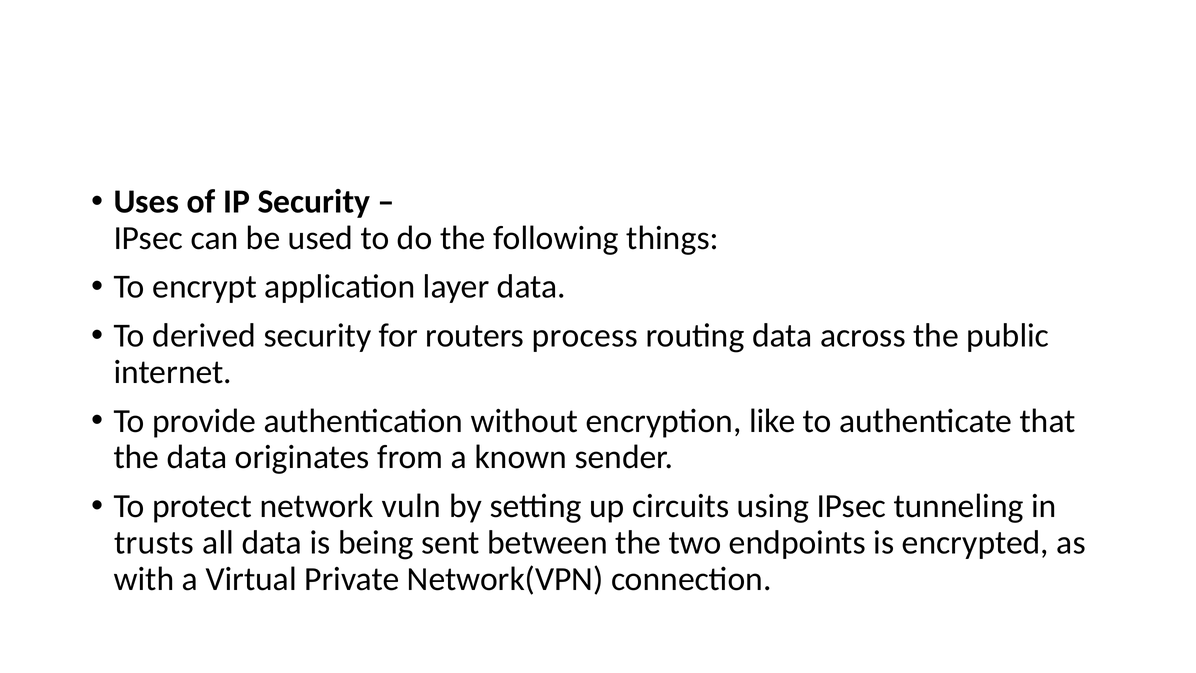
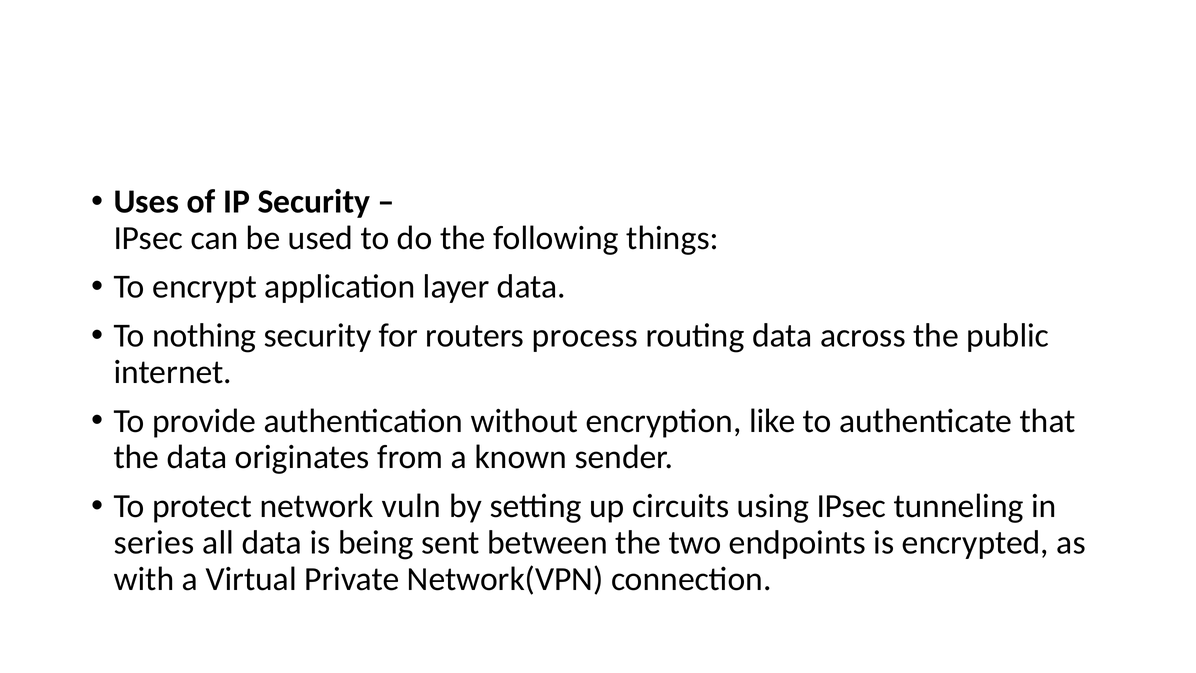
derived: derived -> nothing (204, 336)
trusts: trusts -> series (154, 542)
